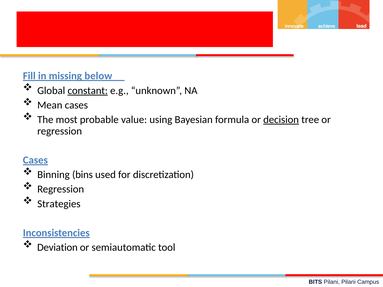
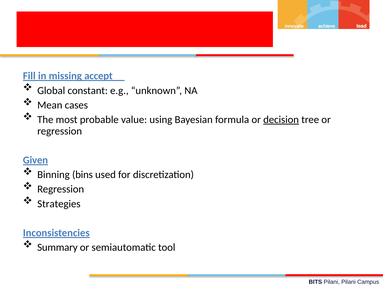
below: below -> accept (98, 76)
constant underline: present -> none (88, 91)
Cases: Cases -> Given (35, 160)
Deviation: Deviation -> Summary (57, 248)
